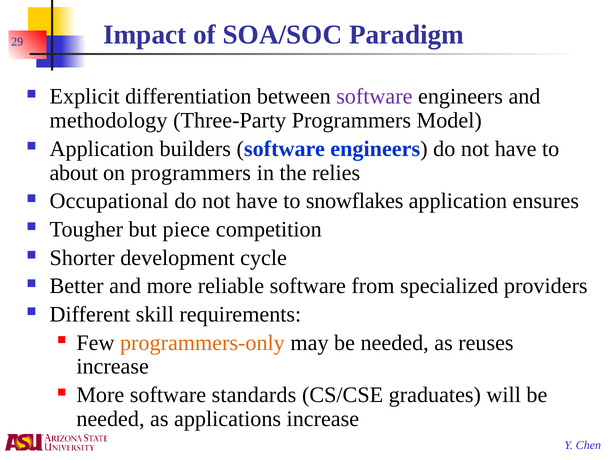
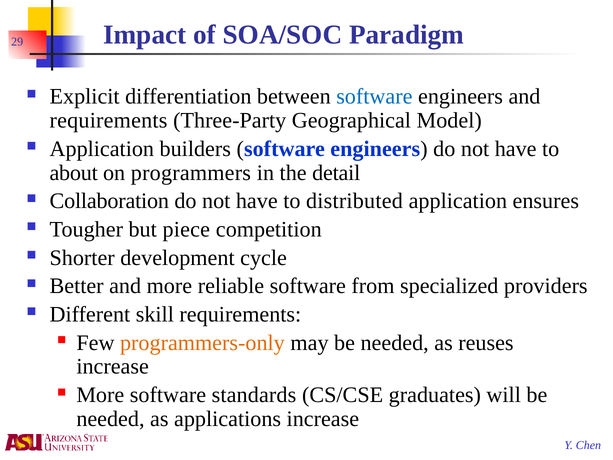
software colour: purple -> blue (374, 97)
methodology: methodology -> requirements (108, 121)
Three-Party Programmers: Programmers -> Geographical (351, 121)
relies: relies -> detail (336, 173)
Occupational: Occupational -> Collaboration (109, 201)
snowflakes: snowflakes -> distributed (354, 201)
